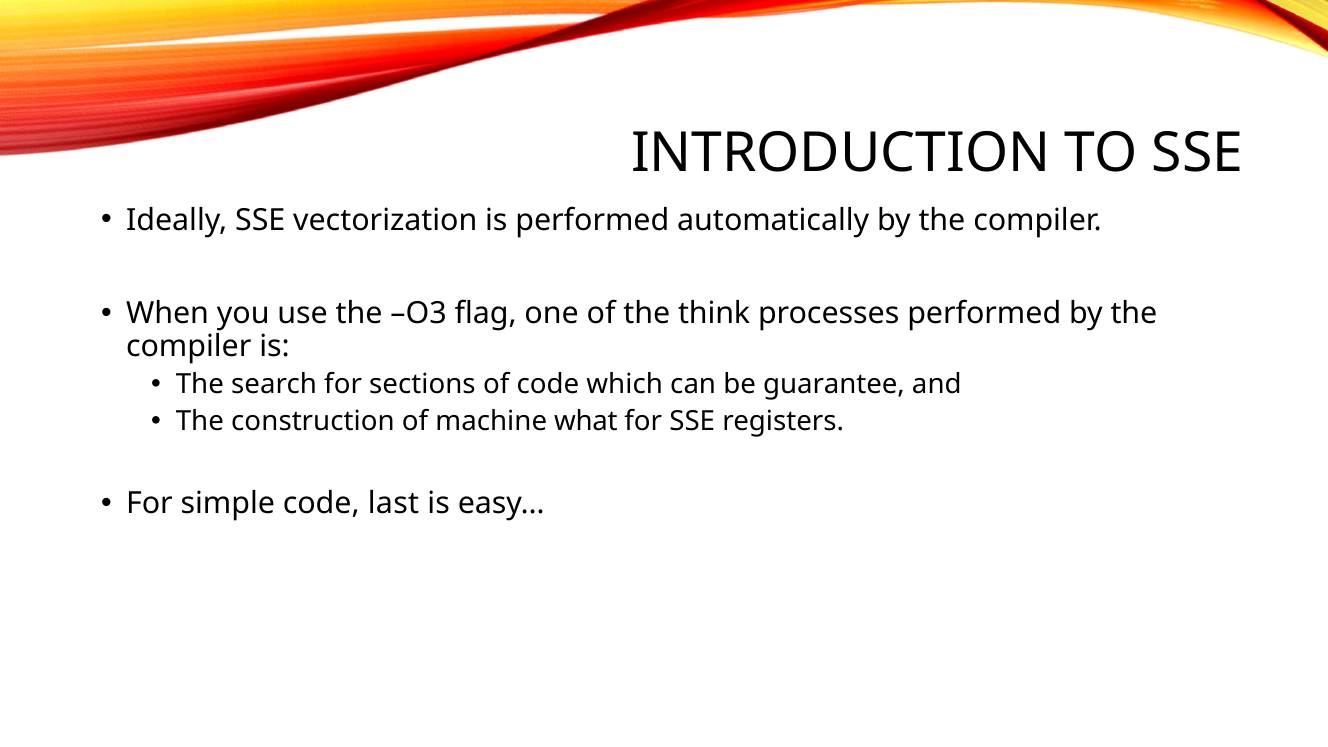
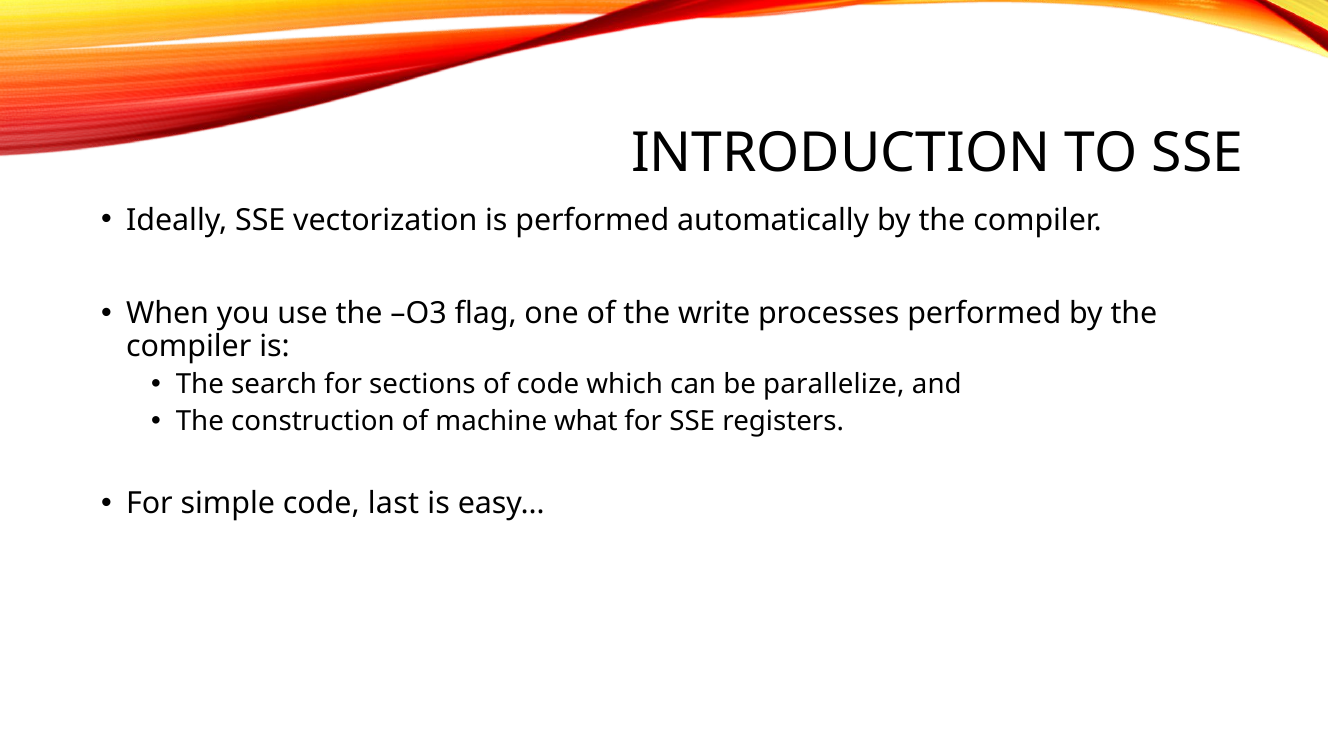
think: think -> write (714, 313)
guarantee: guarantee -> parallelize (834, 385)
